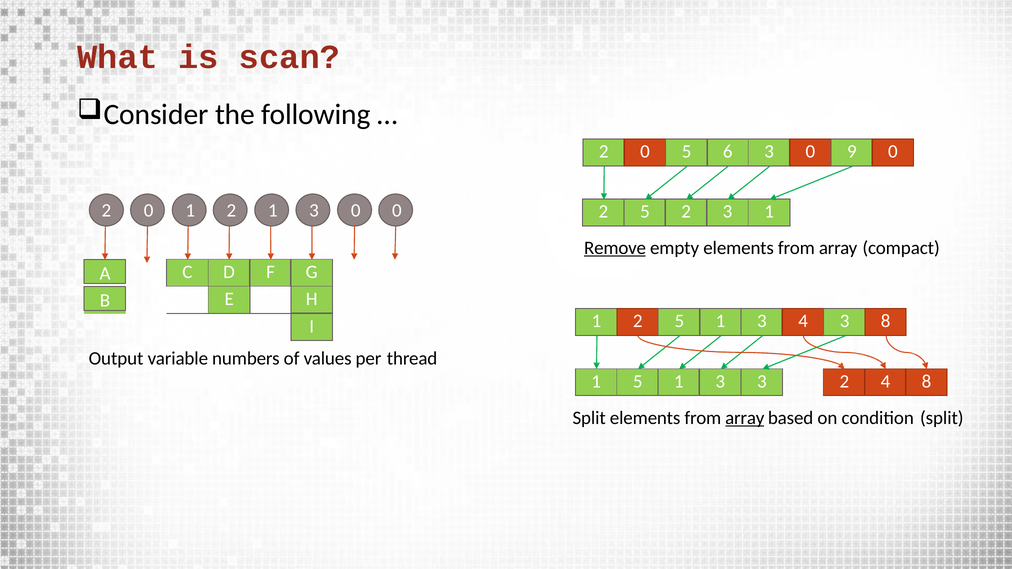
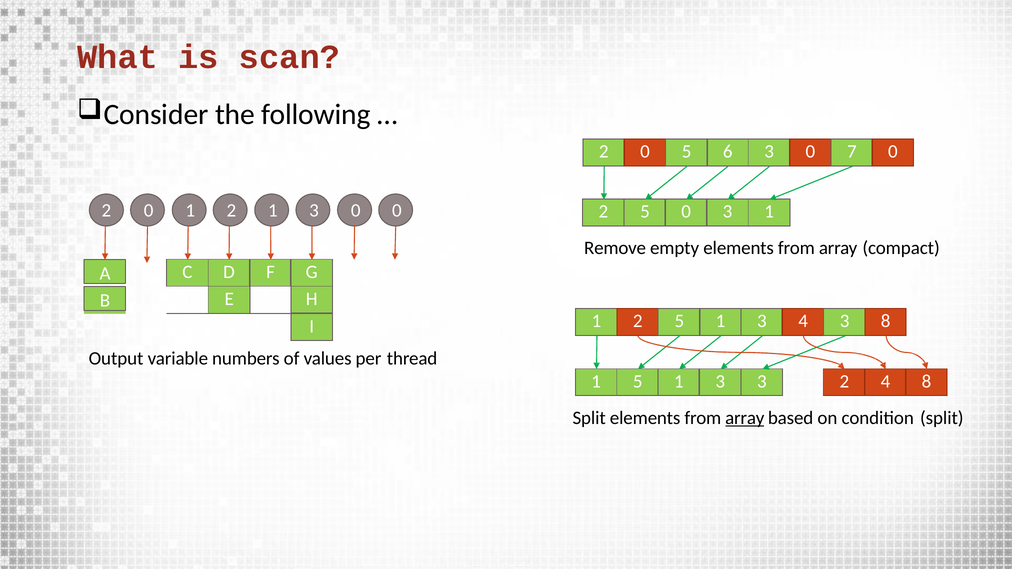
9: 9 -> 7 (852, 152)
5 2: 2 -> 0 (686, 212)
Remove underline: present -> none (615, 248)
